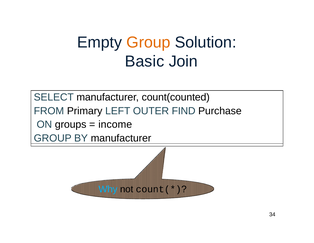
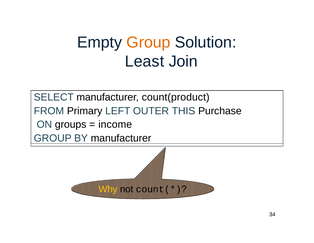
Basic: Basic -> Least (144, 61)
count(counted: count(counted -> count(product (176, 97)
FIND: FIND -> THIS (184, 111)
Why colour: light blue -> yellow (108, 189)
